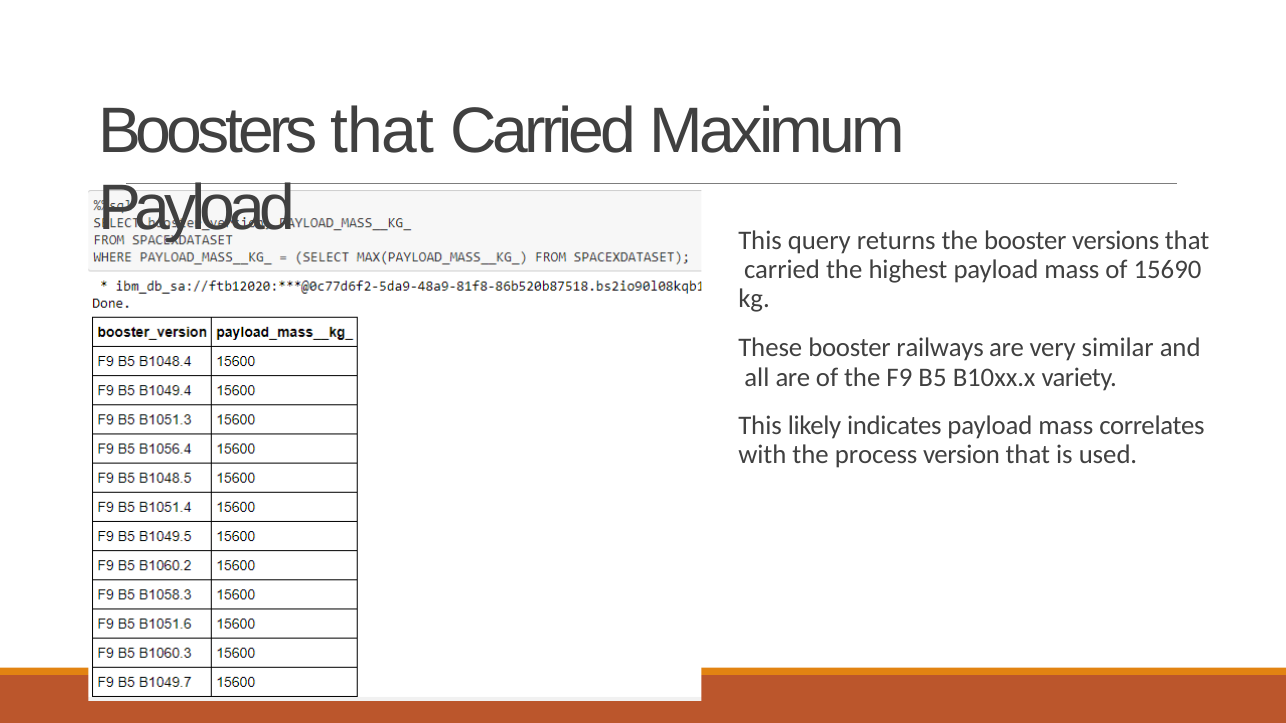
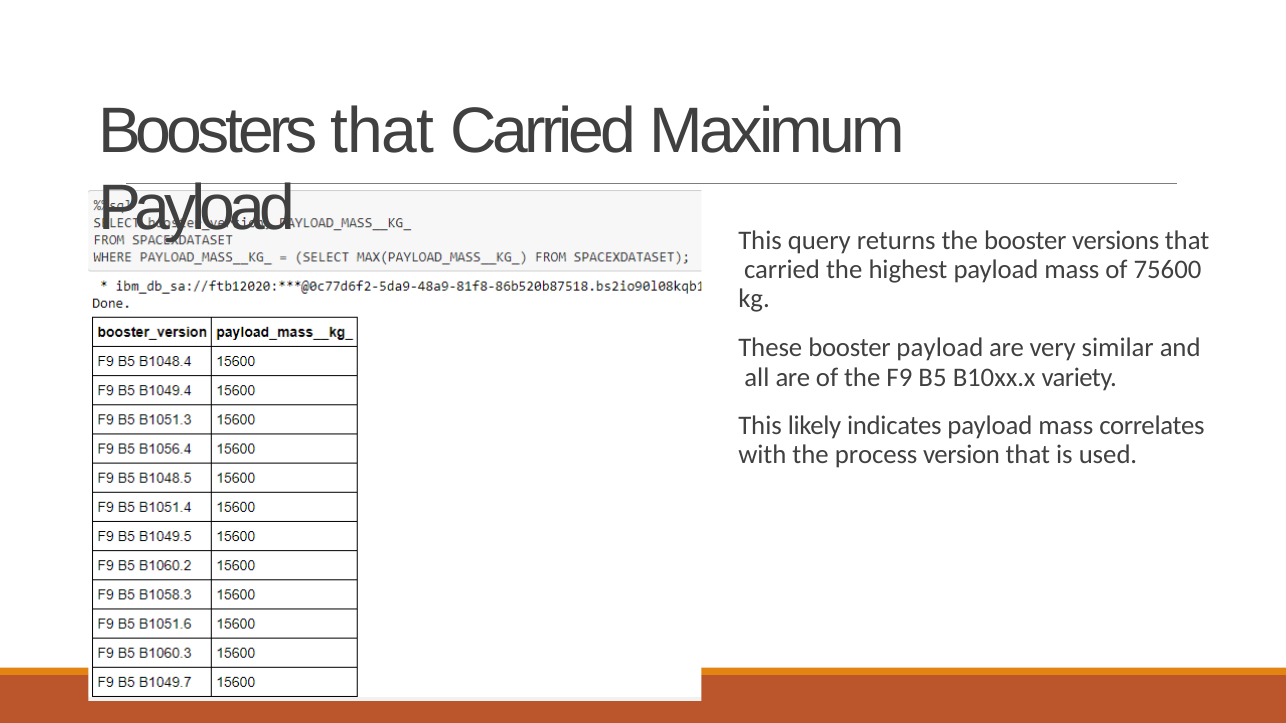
15690: 15690 -> 75600 (1167, 270)
booster railways: railways -> payload (940, 348)
